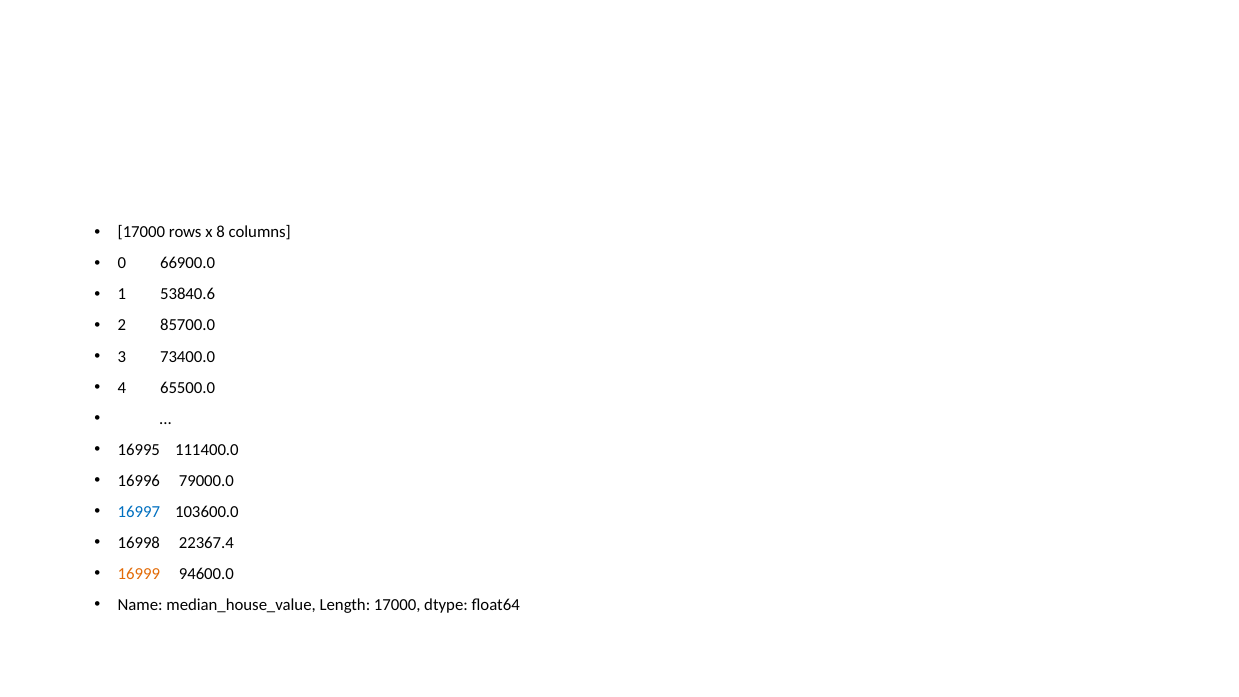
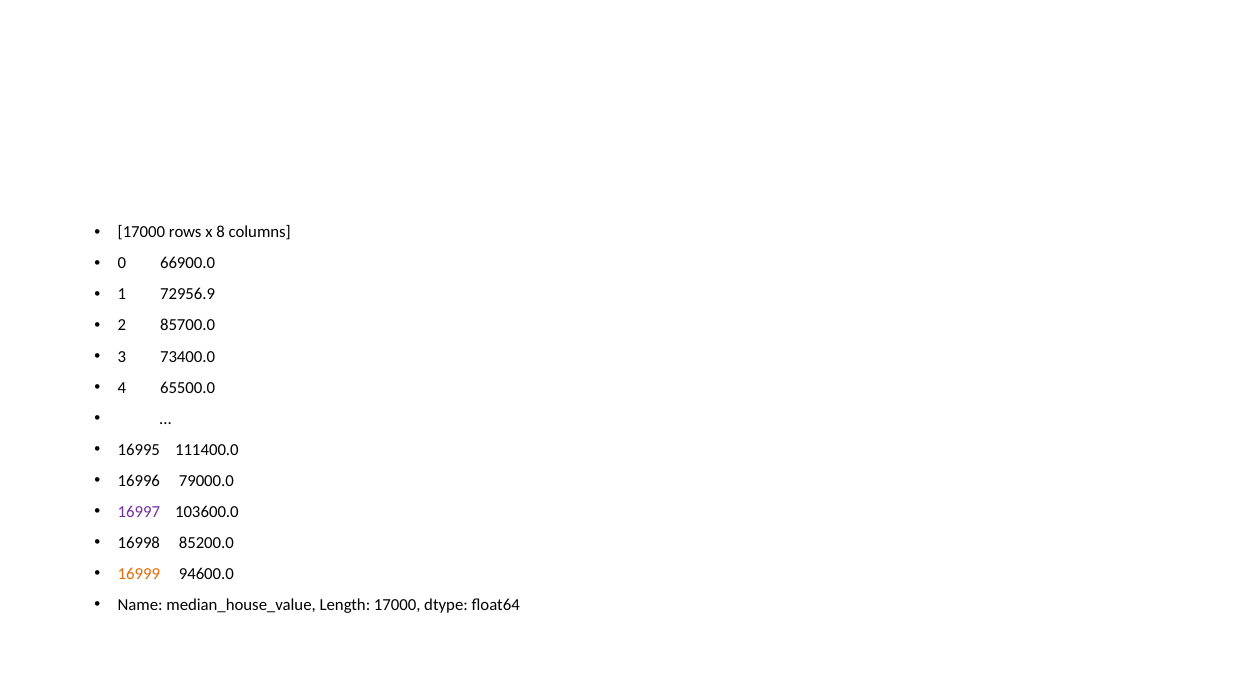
53840.6: 53840.6 -> 72956.9 (188, 294)
16997 colour: blue -> purple (139, 512)
22367.4: 22367.4 -> 85200.0 (206, 543)
